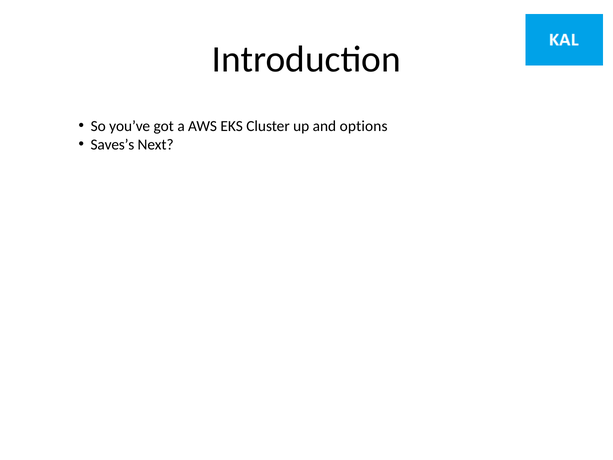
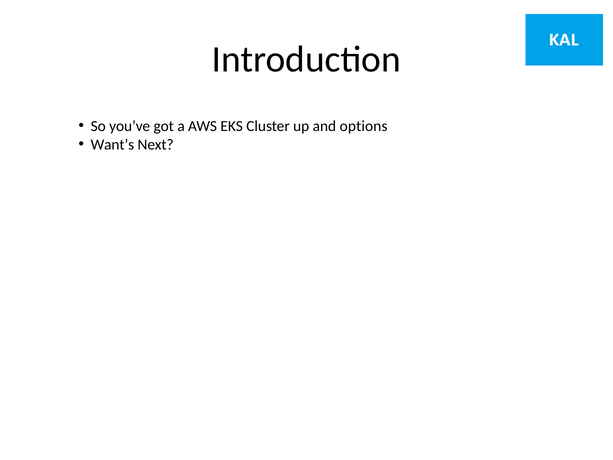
Saves’s: Saves’s -> Want’s (112, 144)
